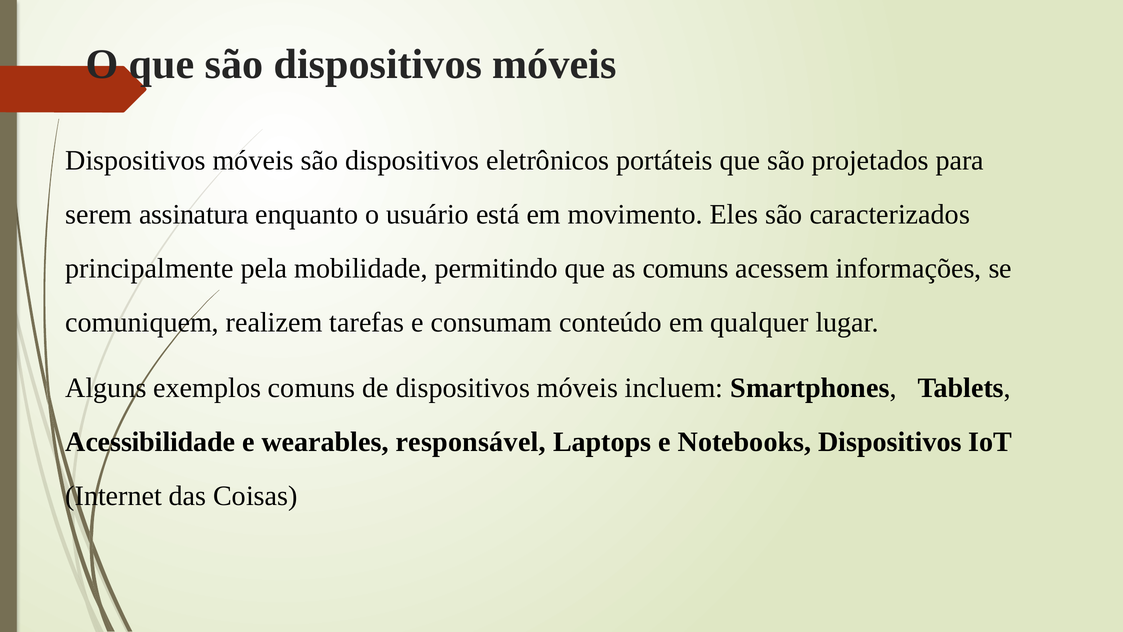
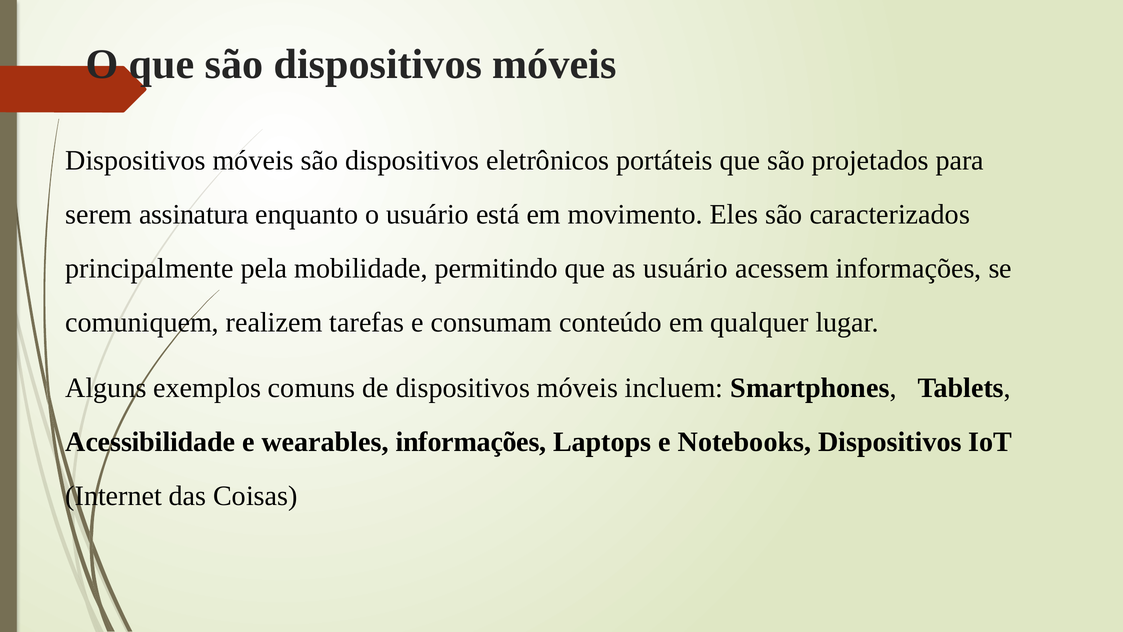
as comuns: comuns -> usuário (685, 268)
wearables responsável: responsável -> informações (471, 442)
